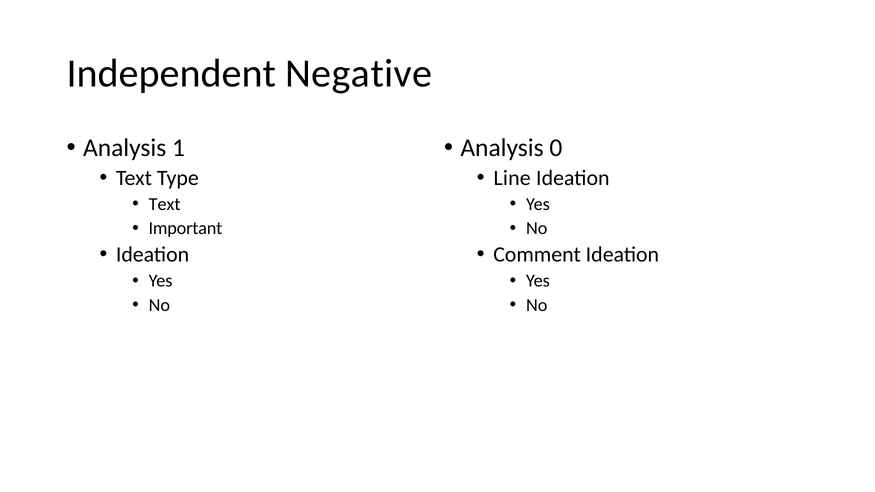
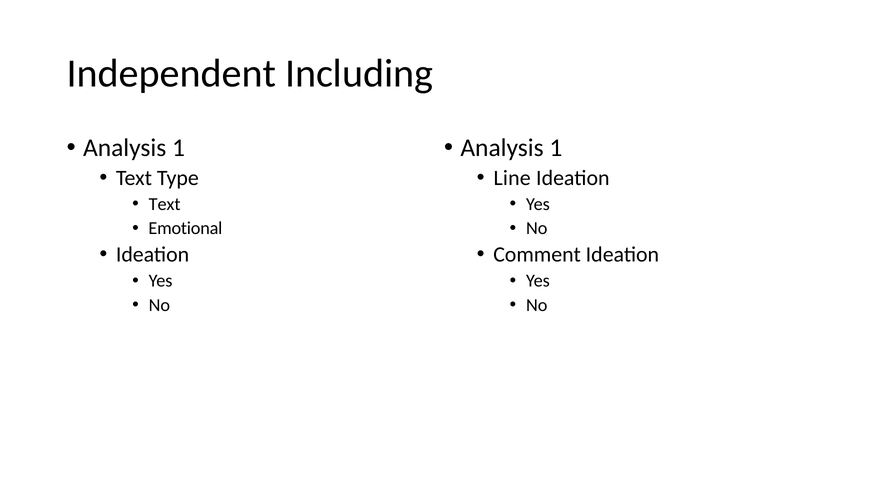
Negative: Negative -> Including (359, 74)
0: 0 -> 1 (556, 148)
Important: Important -> Emotional (185, 229)
